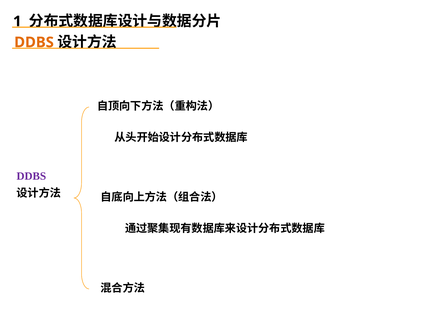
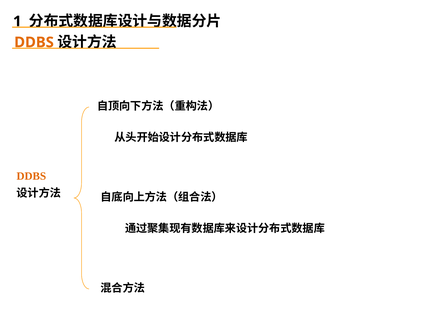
DDBS colour: purple -> orange (31, 176)
